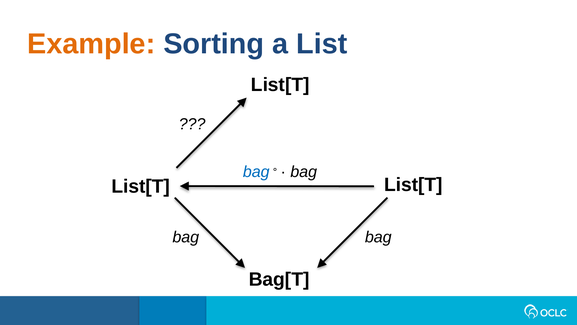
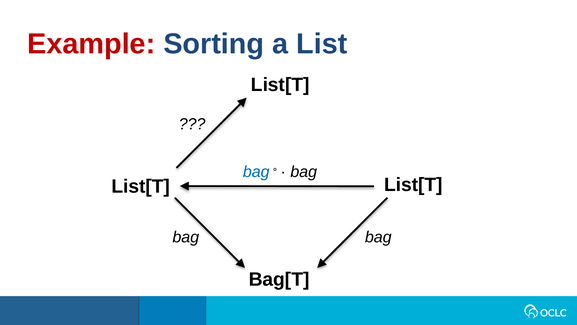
Example colour: orange -> red (91, 44)
